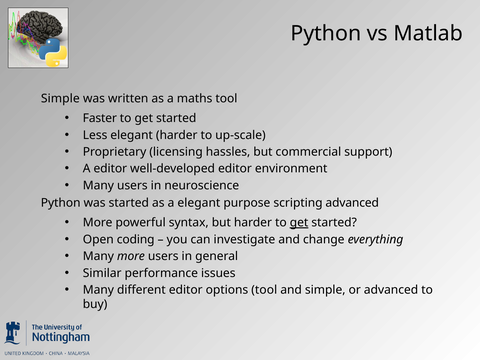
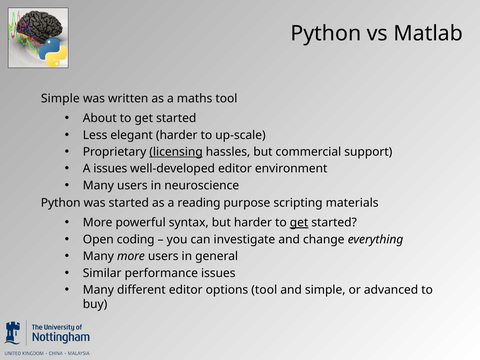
Faster: Faster -> About (100, 118)
licensing underline: none -> present (176, 152)
A editor: editor -> issues (110, 169)
a elegant: elegant -> reading (199, 203)
scripting advanced: advanced -> materials (352, 203)
